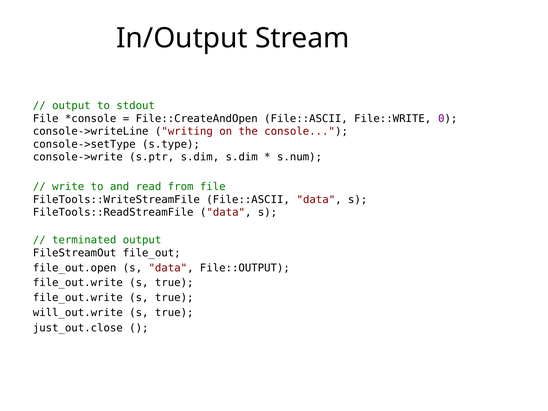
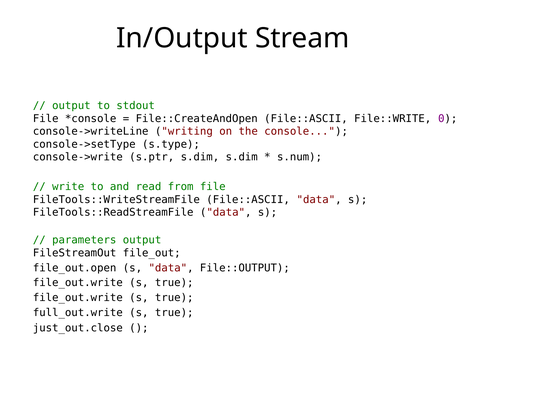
terminated: terminated -> parameters (84, 240)
will_out.write: will_out.write -> full_out.write (78, 313)
